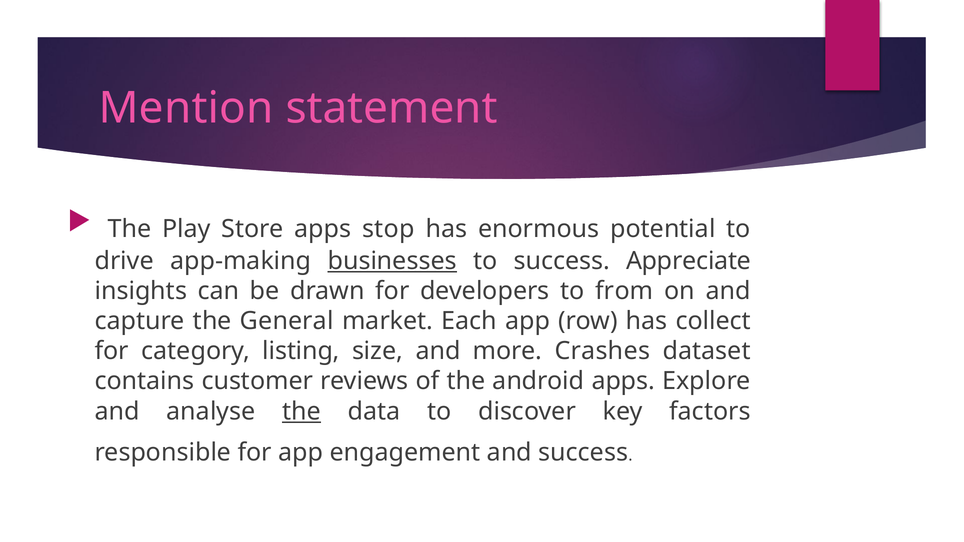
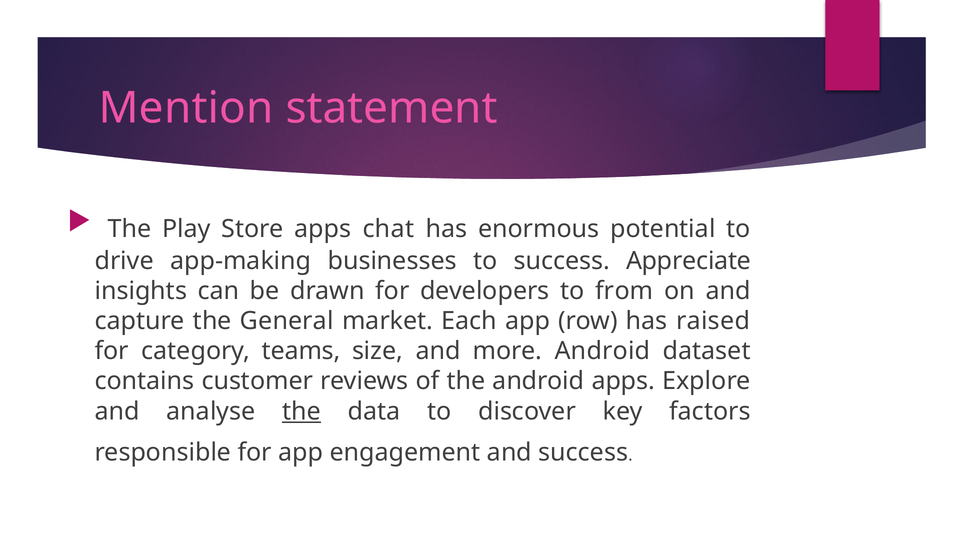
stop: stop -> chat (388, 229)
businesses underline: present -> none (392, 261)
collect: collect -> raised (713, 321)
listing: listing -> teams (301, 351)
more Crashes: Crashes -> Android (602, 351)
